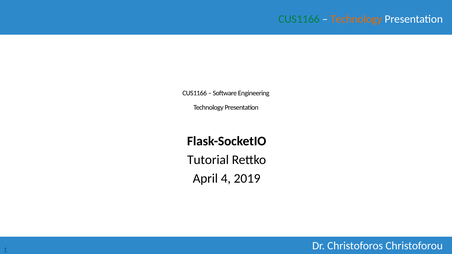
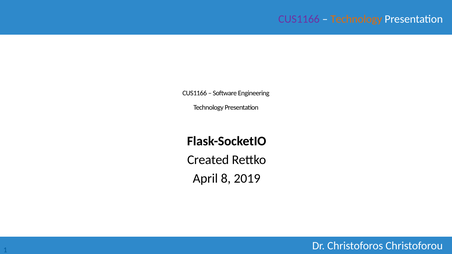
CUS1166 colour: green -> purple (299, 19)
Tutorial: Tutorial -> Created (208, 160)
4: 4 -> 8 (226, 179)
